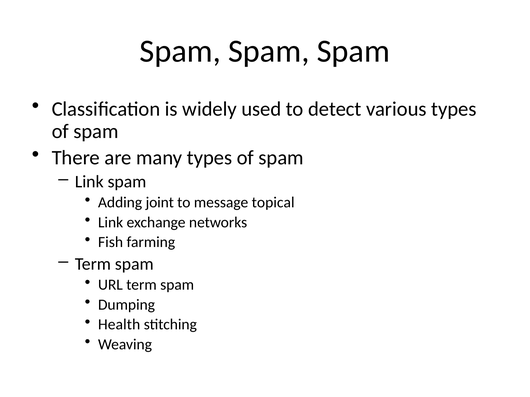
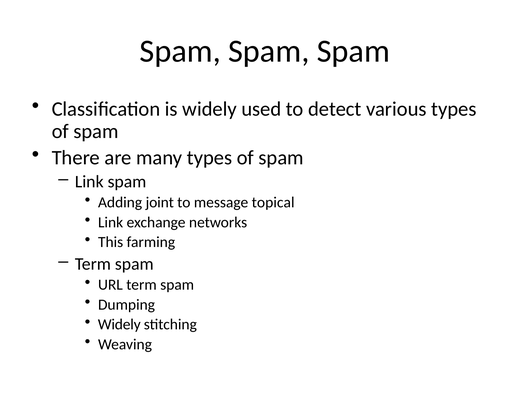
Fish: Fish -> This (111, 242)
Health: Health -> Widely (119, 325)
